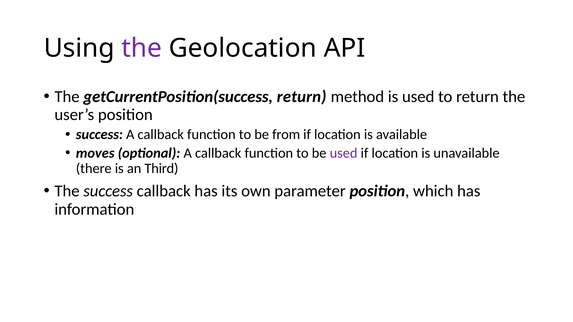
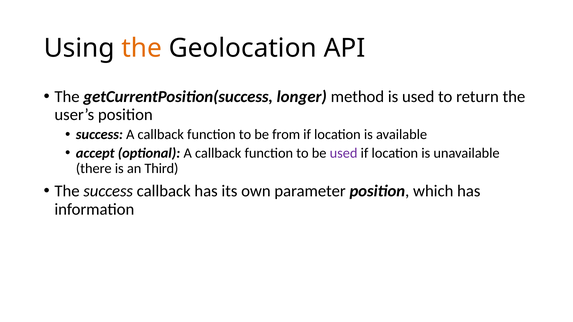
the colour: purple -> orange (142, 48)
getCurrentPosition(success return: return -> longer (302, 97)
moves: moves -> accept (95, 153)
